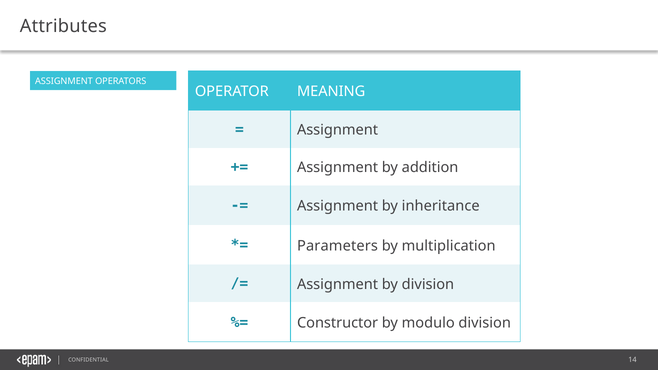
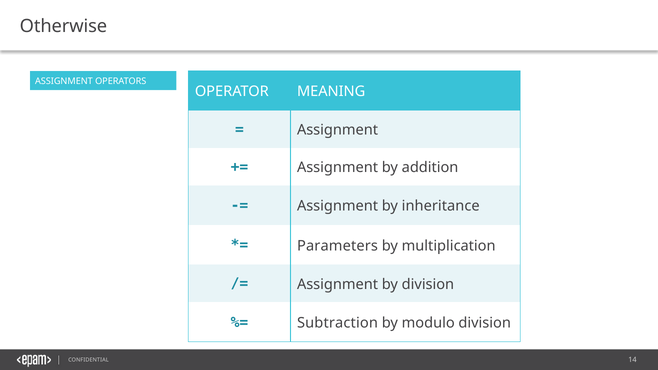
Attributes: Attributes -> Otherwise (63, 26)
Constructor: Constructor -> Subtraction (337, 323)
